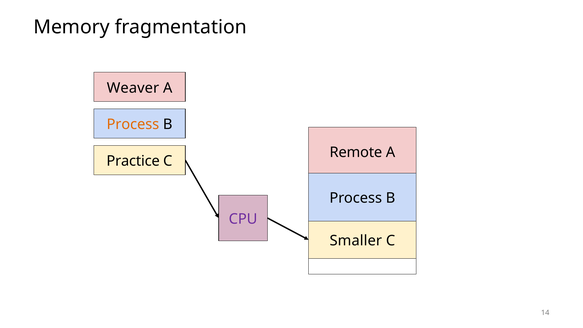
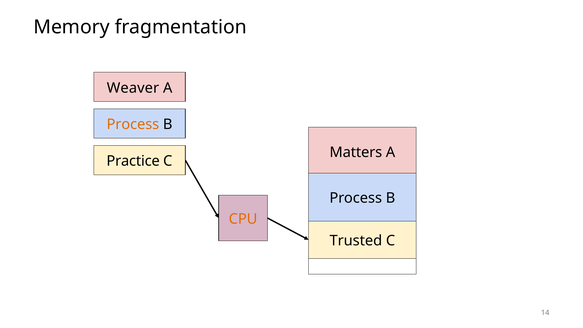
Remote: Remote -> Matters (356, 152)
CPU colour: purple -> orange (243, 219)
Smaller: Smaller -> Trusted (356, 241)
